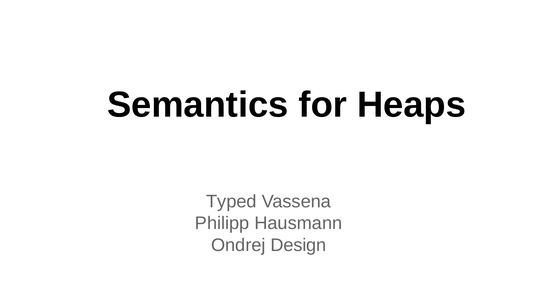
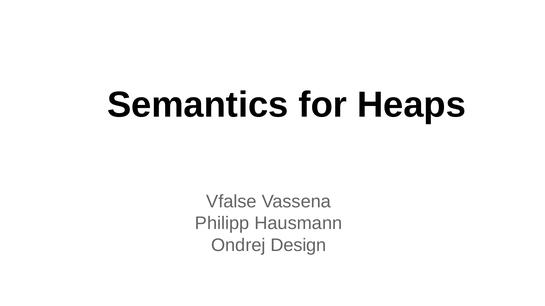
Typed: Typed -> Vfalse (231, 202)
